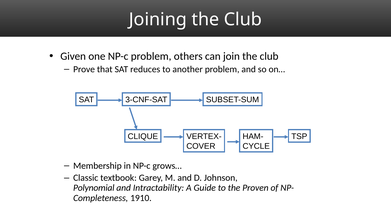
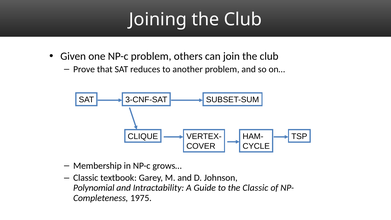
the Proven: Proven -> Classic (255, 188)
1910: 1910 -> 1975 (141, 198)
